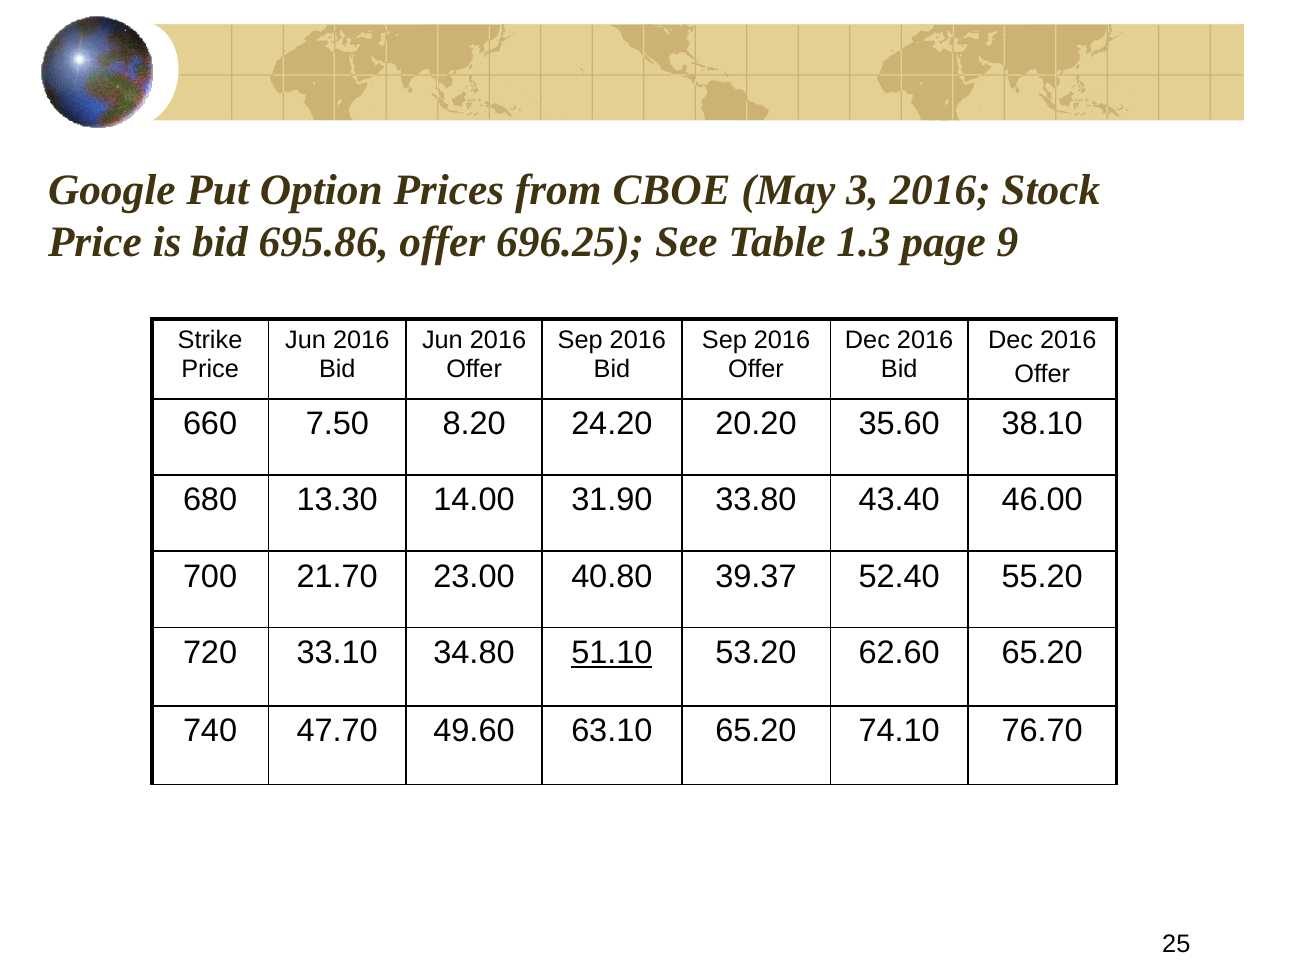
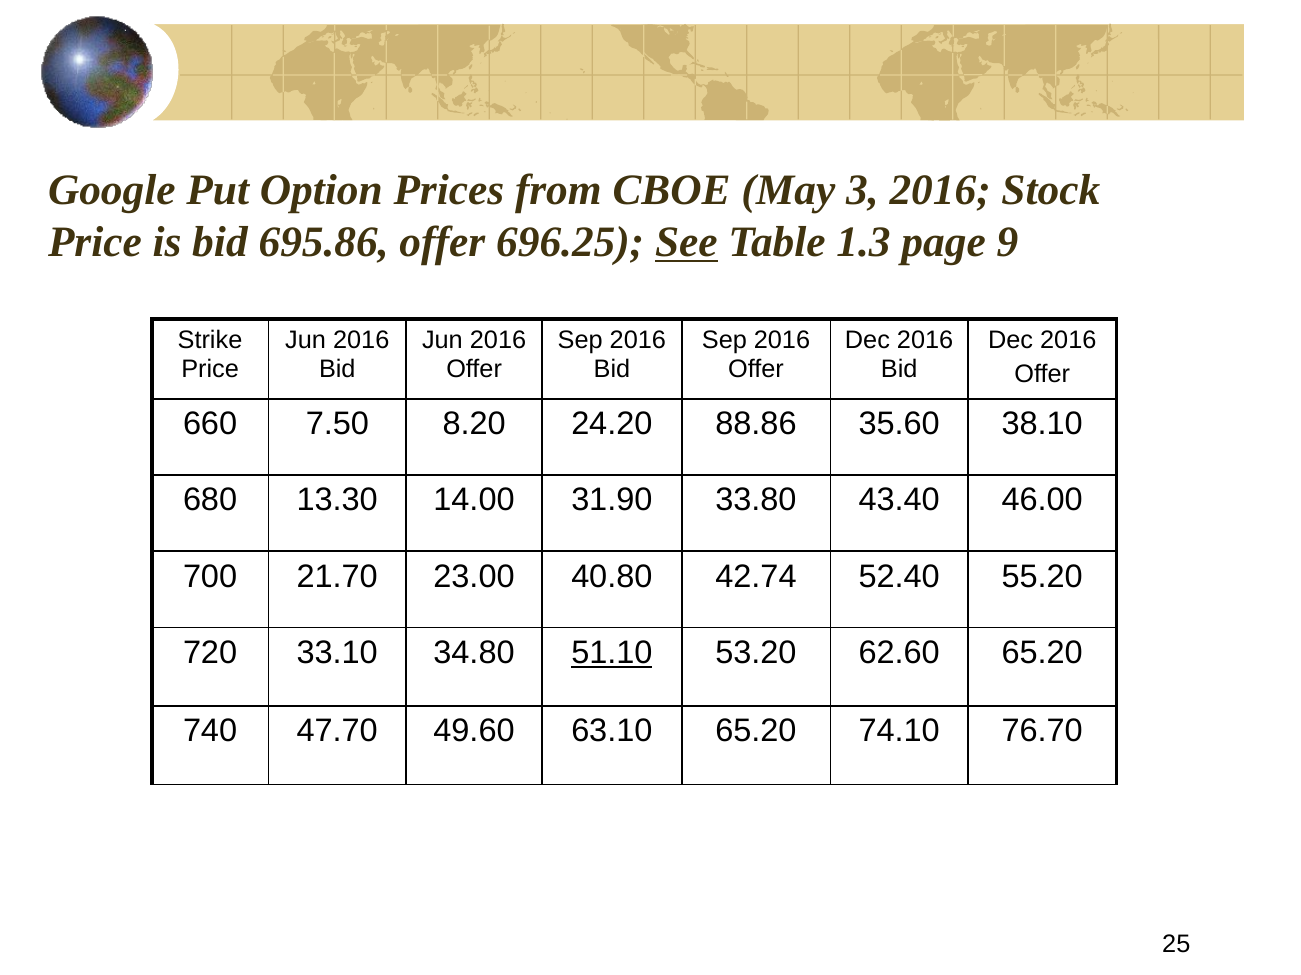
See underline: none -> present (686, 243)
20.20: 20.20 -> 88.86 (756, 424)
39.37: 39.37 -> 42.74 (756, 577)
